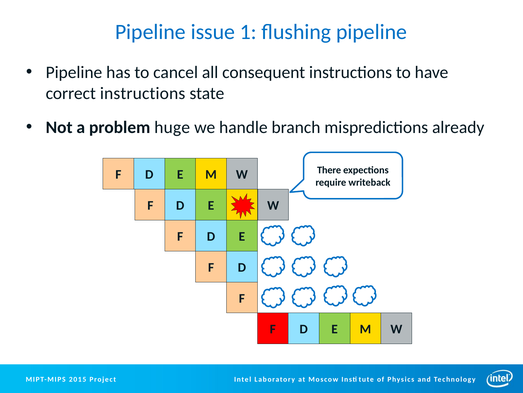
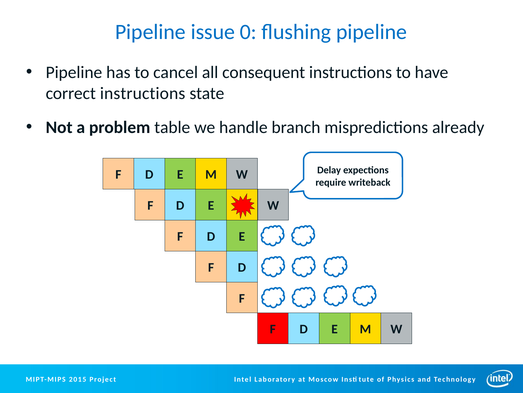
1: 1 -> 0 (248, 32)
huge: huge -> table (172, 127)
There: There -> Delay (329, 170)
